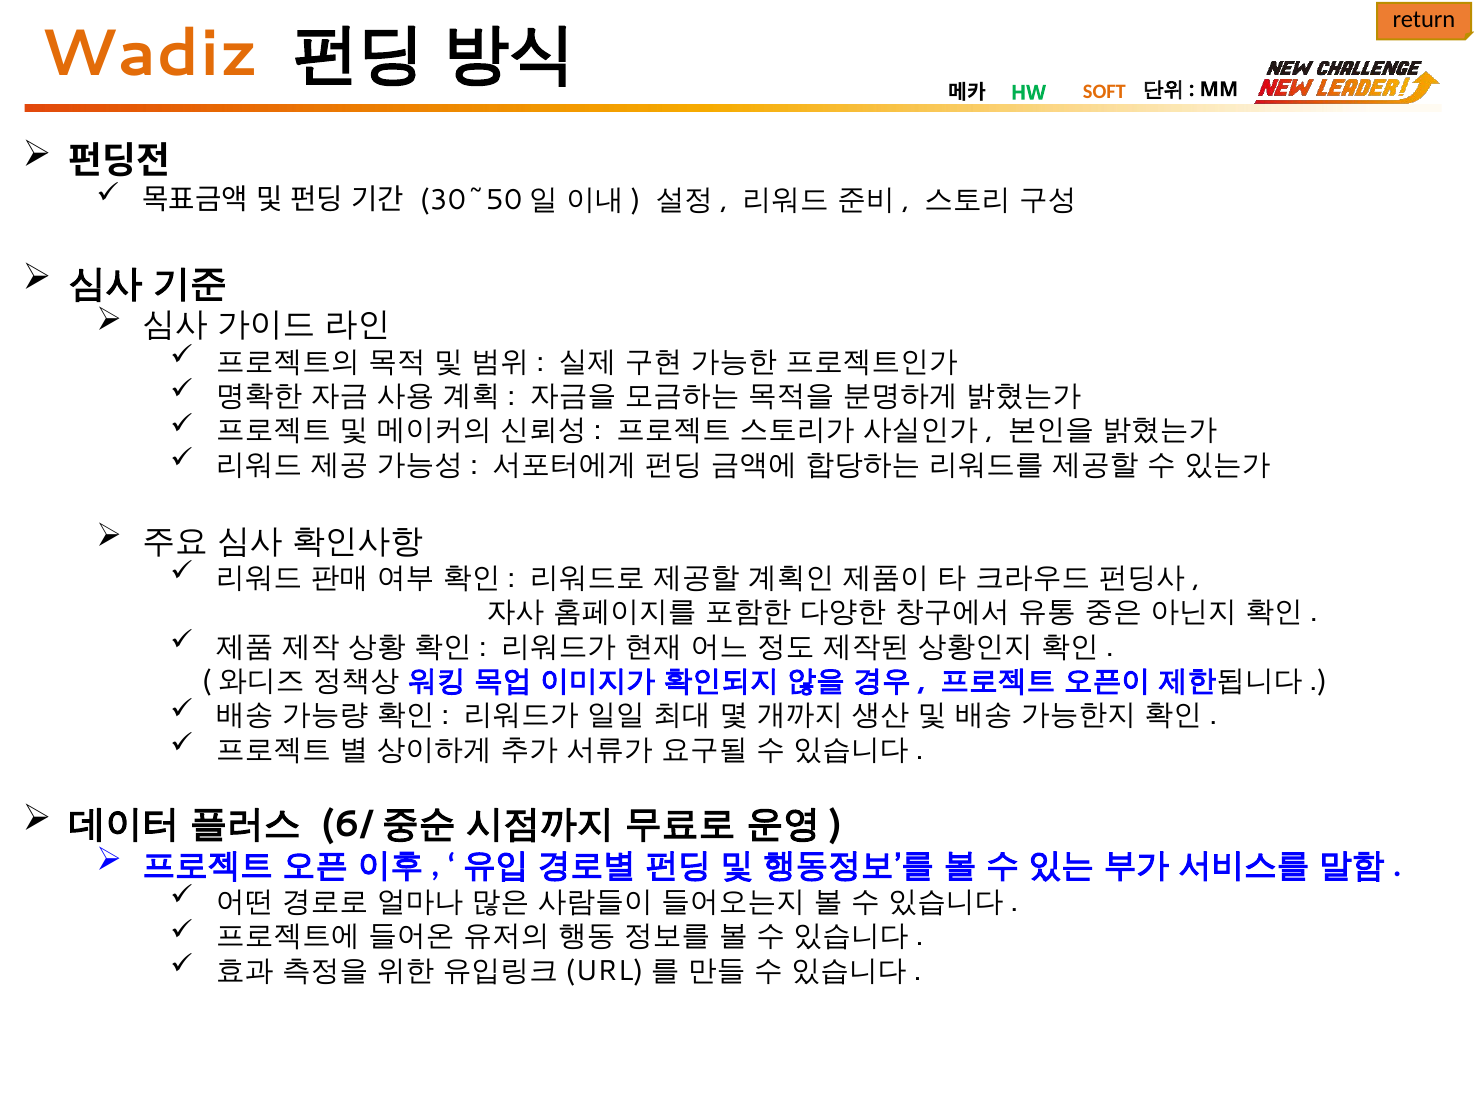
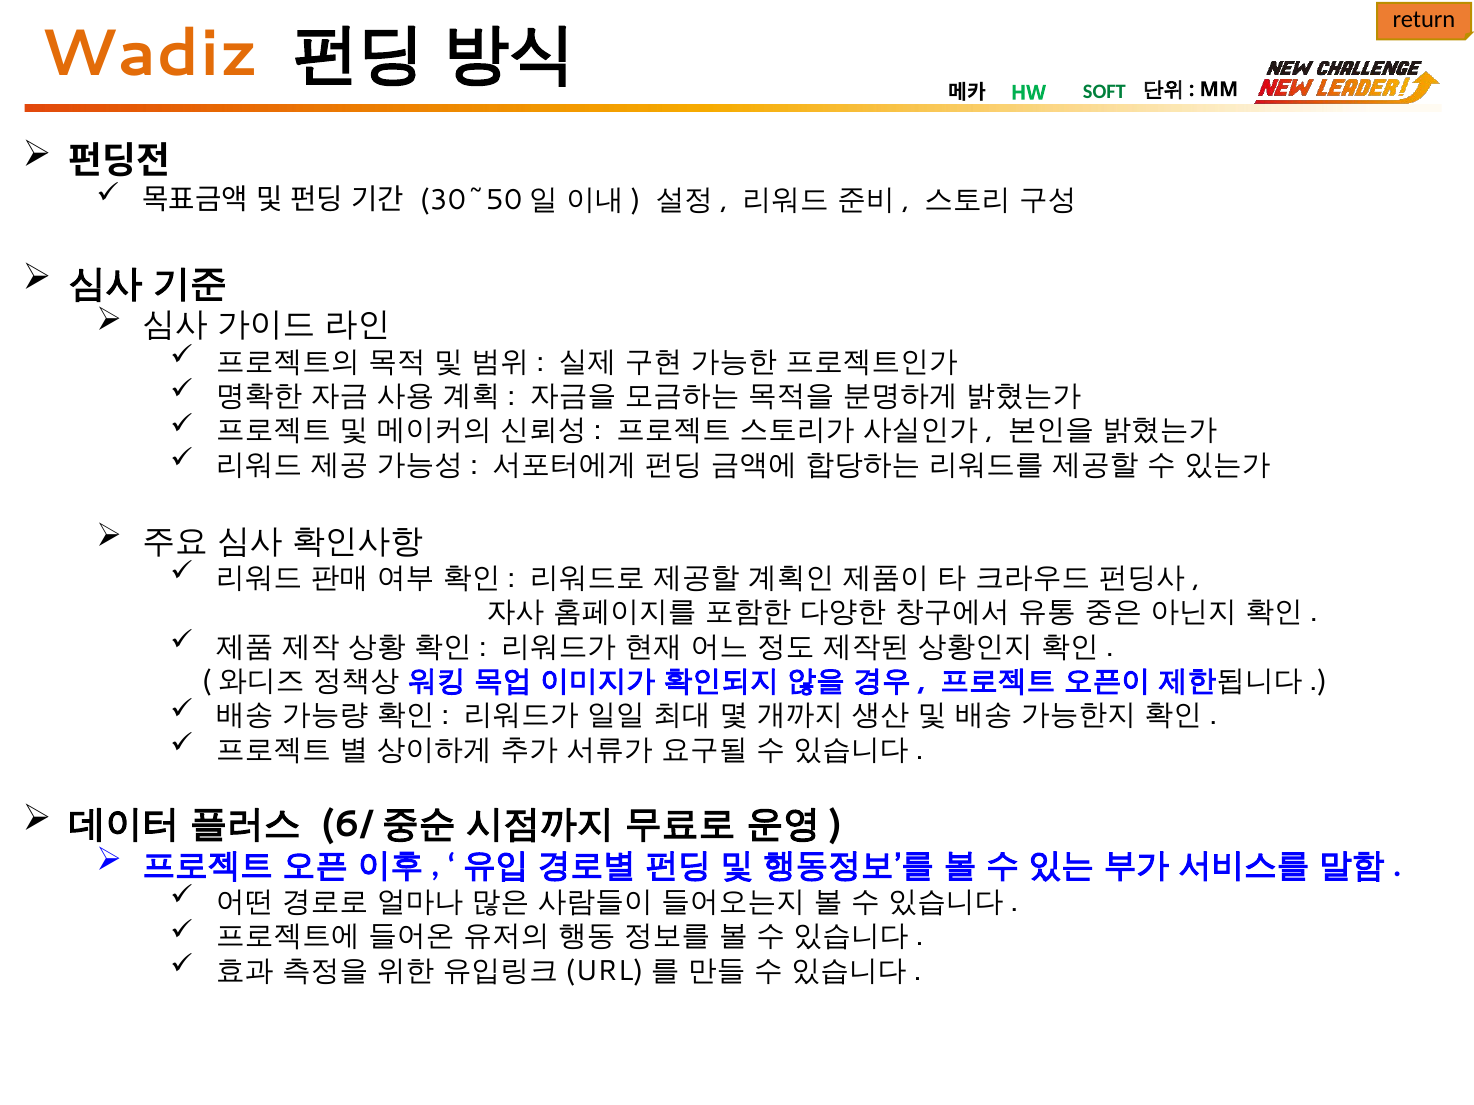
SOFT colour: orange -> green (1104, 91)
